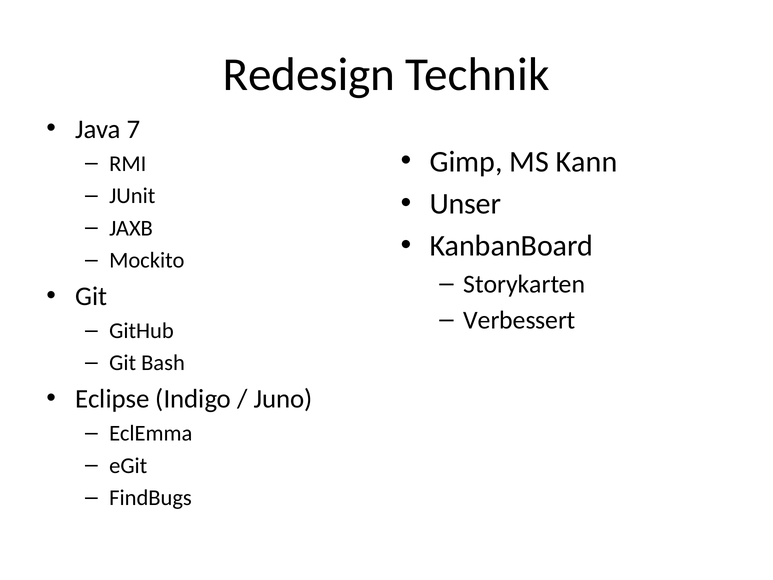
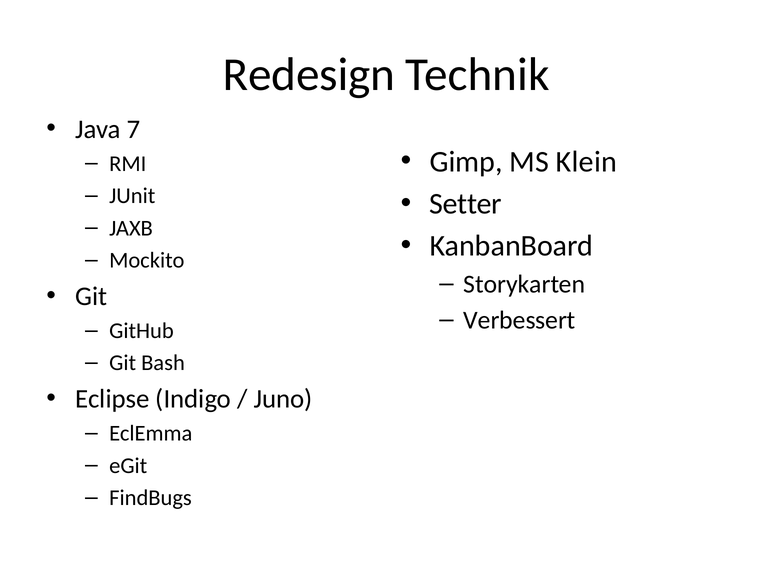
Kann: Kann -> Klein (586, 162)
Unser: Unser -> Setter (466, 204)
